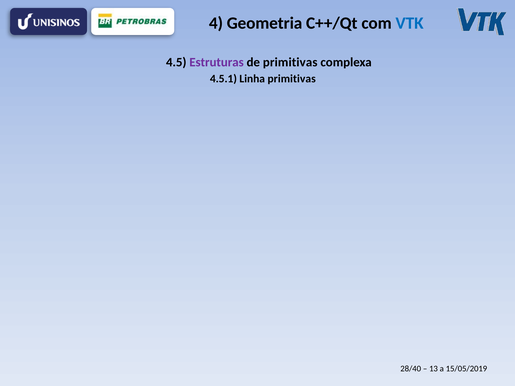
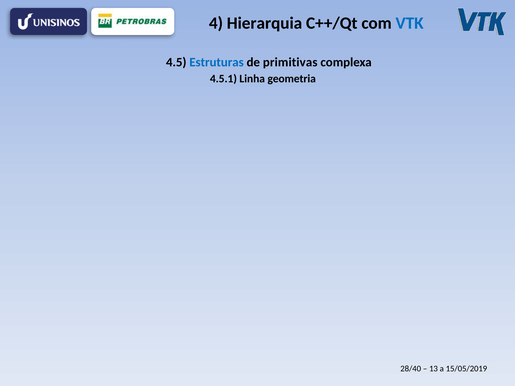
Geometria: Geometria -> Hierarquia (264, 23)
Estruturas colour: purple -> blue (217, 62)
Linha primitivas: primitivas -> geometria (292, 79)
